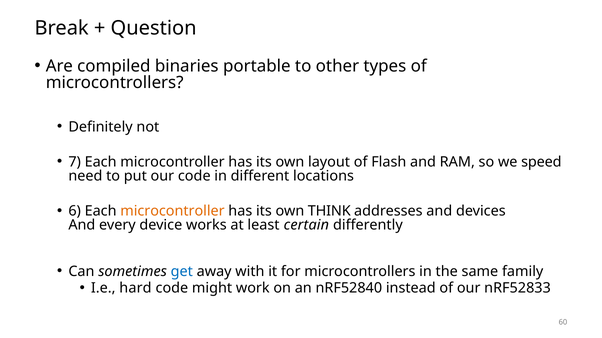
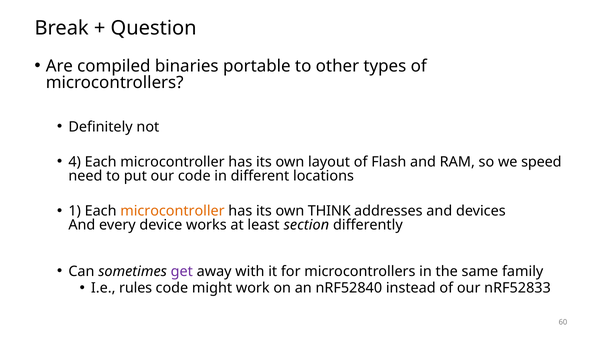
7: 7 -> 4 (75, 162)
6: 6 -> 1 (75, 211)
certain: certain -> section (306, 225)
get colour: blue -> purple (182, 272)
hard: hard -> rules (136, 289)
